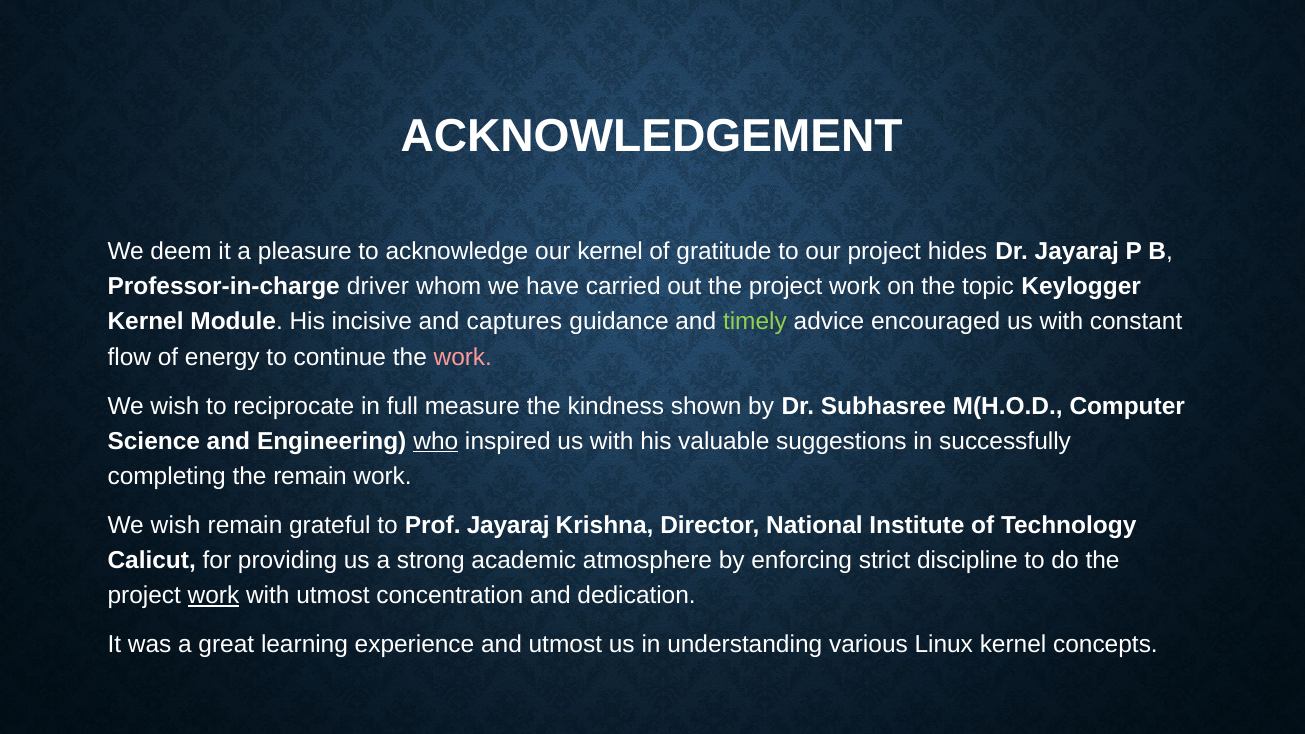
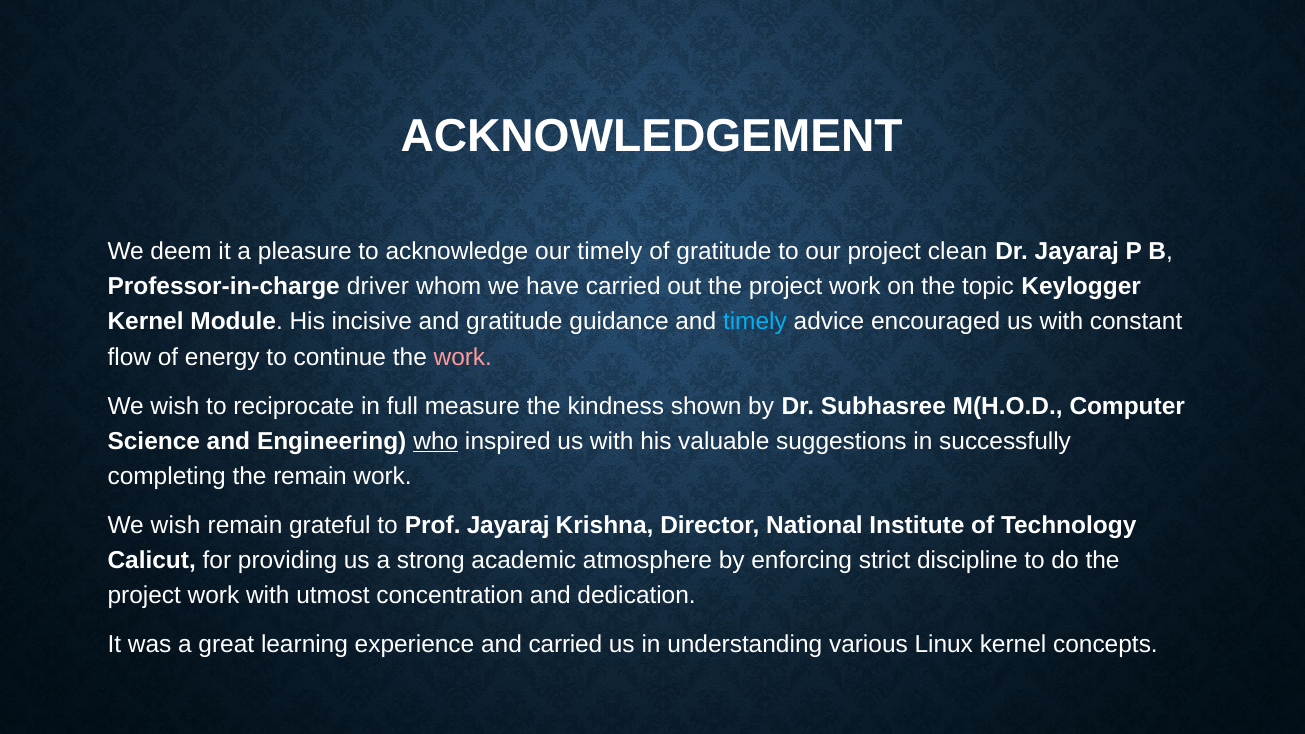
our kernel: kernel -> timely (610, 251)
hides: hides -> clean (957, 251)
and captures: captures -> gratitude (514, 322)
timely colour: light green -> light blue (755, 322)
work underline: present -> none (213, 596)
and utmost: utmost -> carried (565, 644)
